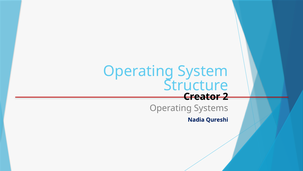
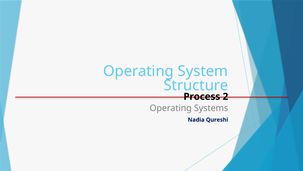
Creator: Creator -> Process (202, 96)
